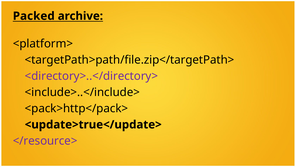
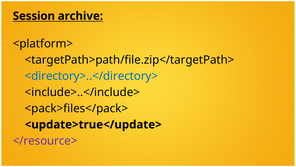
Packed: Packed -> Session (34, 16)
<directory>..</directory> colour: purple -> blue (91, 76)
<pack>http</pack>: <pack>http</pack> -> <pack>files</pack> (76, 108)
